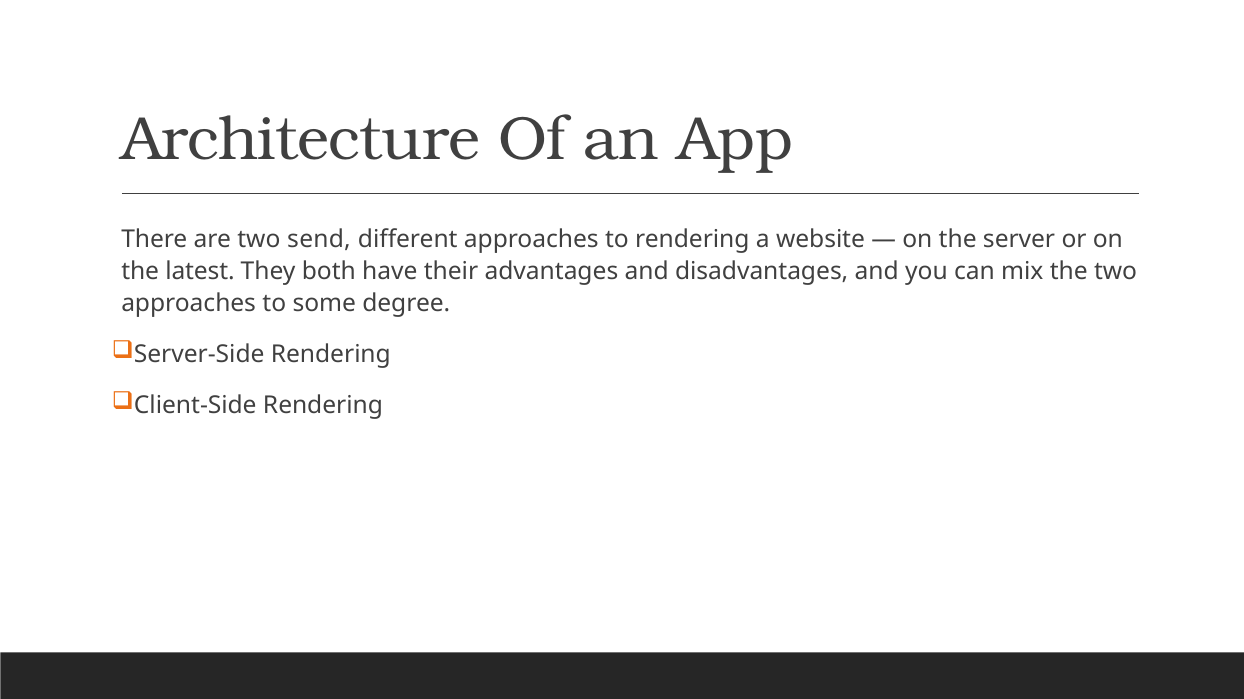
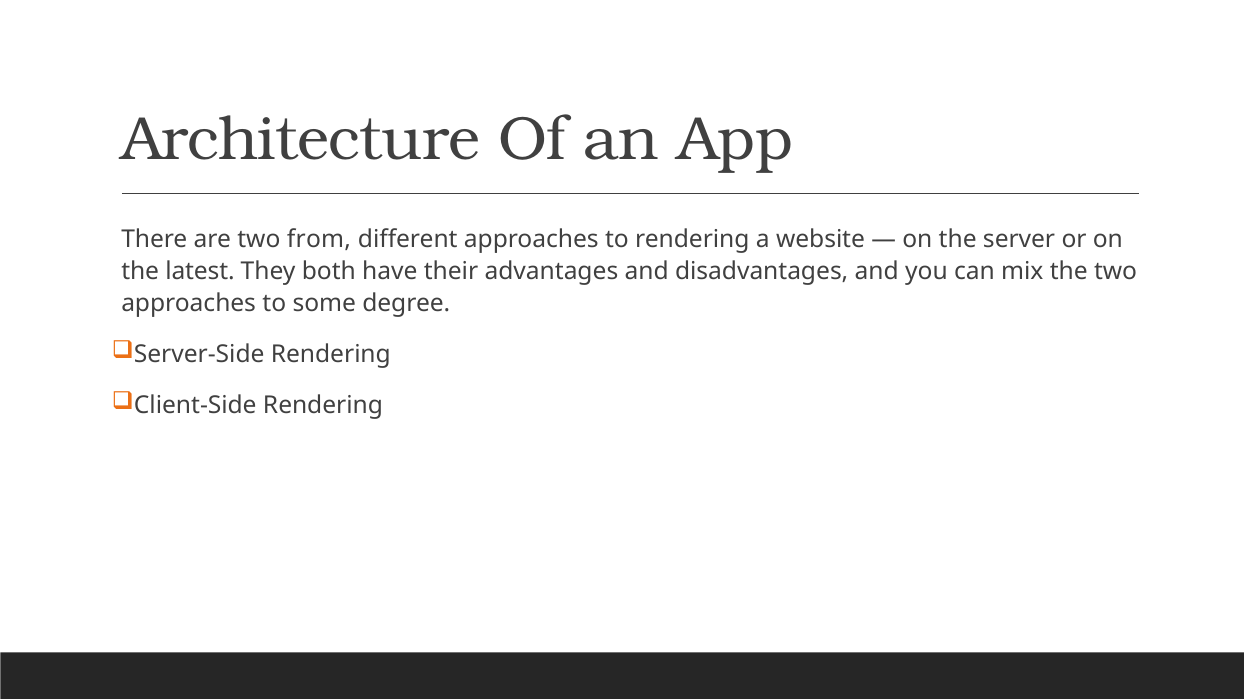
send: send -> from (319, 239)
